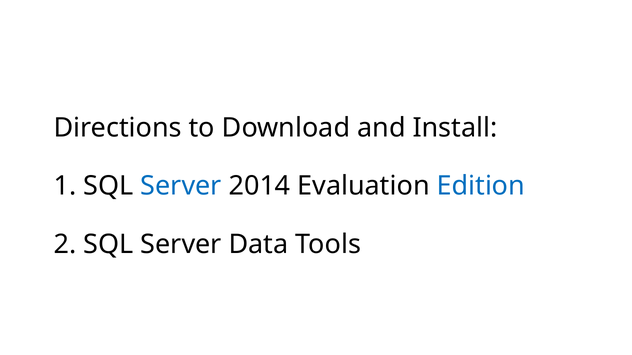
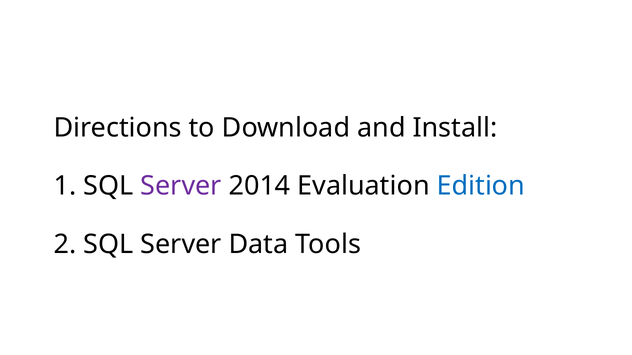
Server colour: blue -> purple (181, 186)
